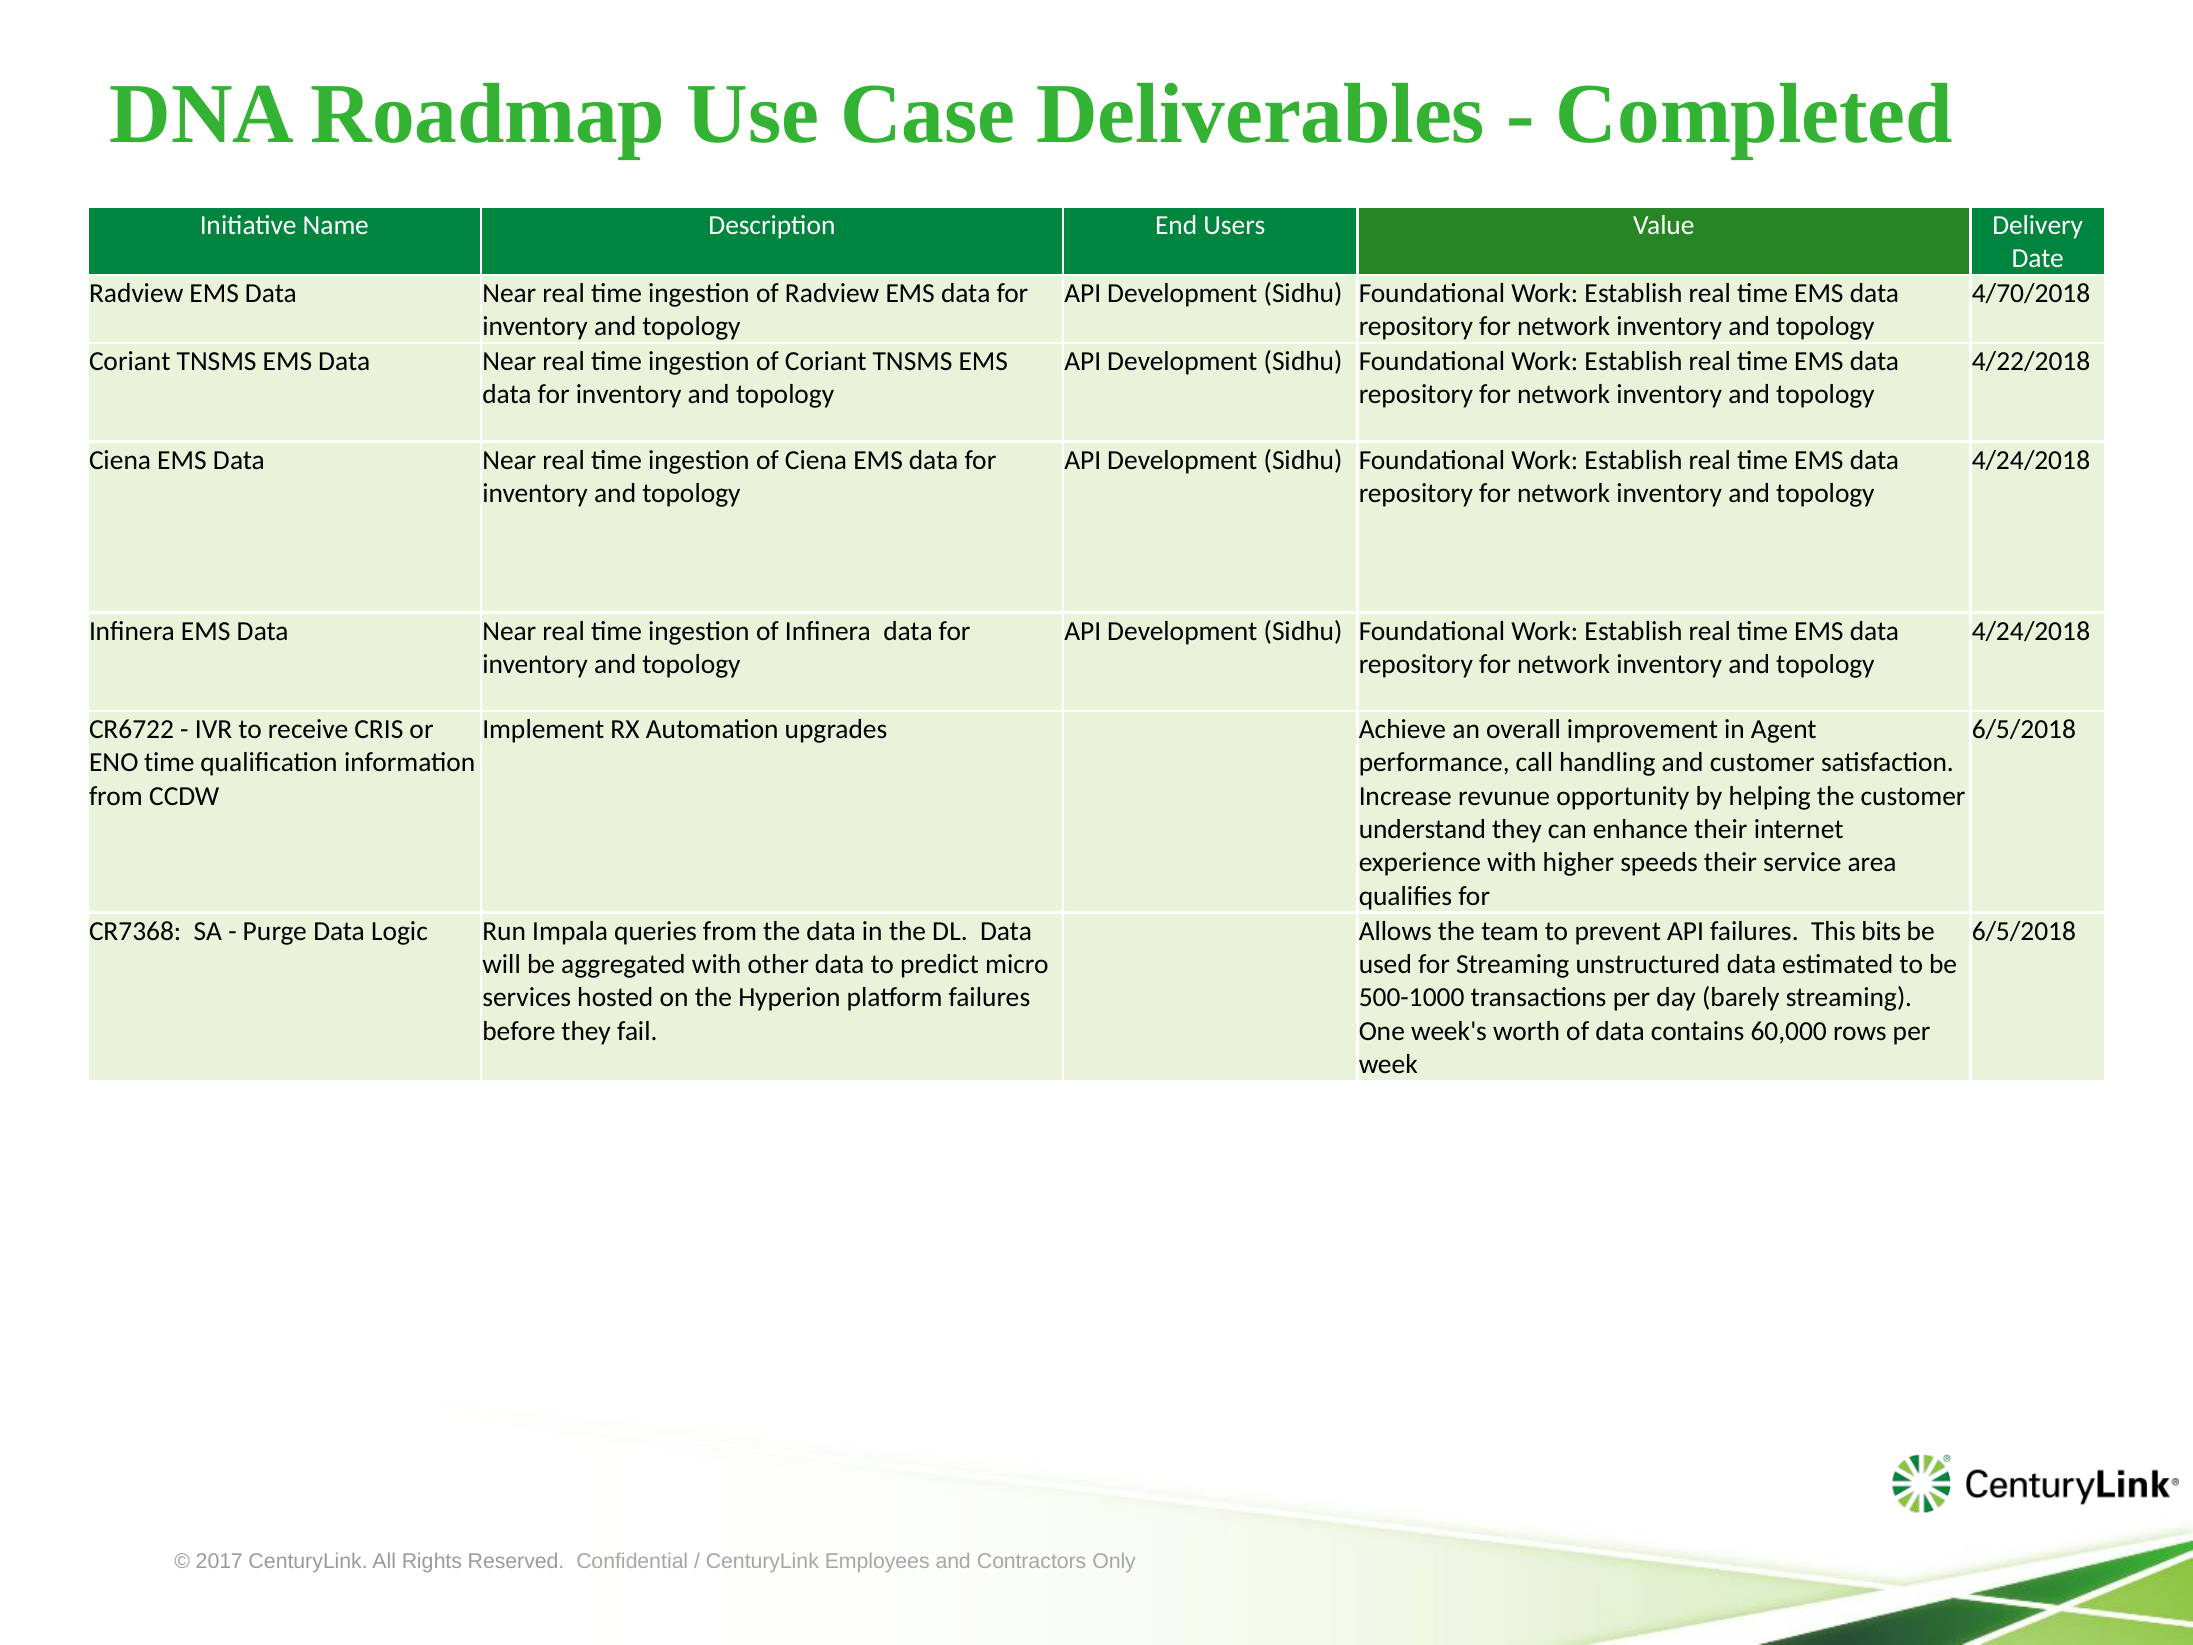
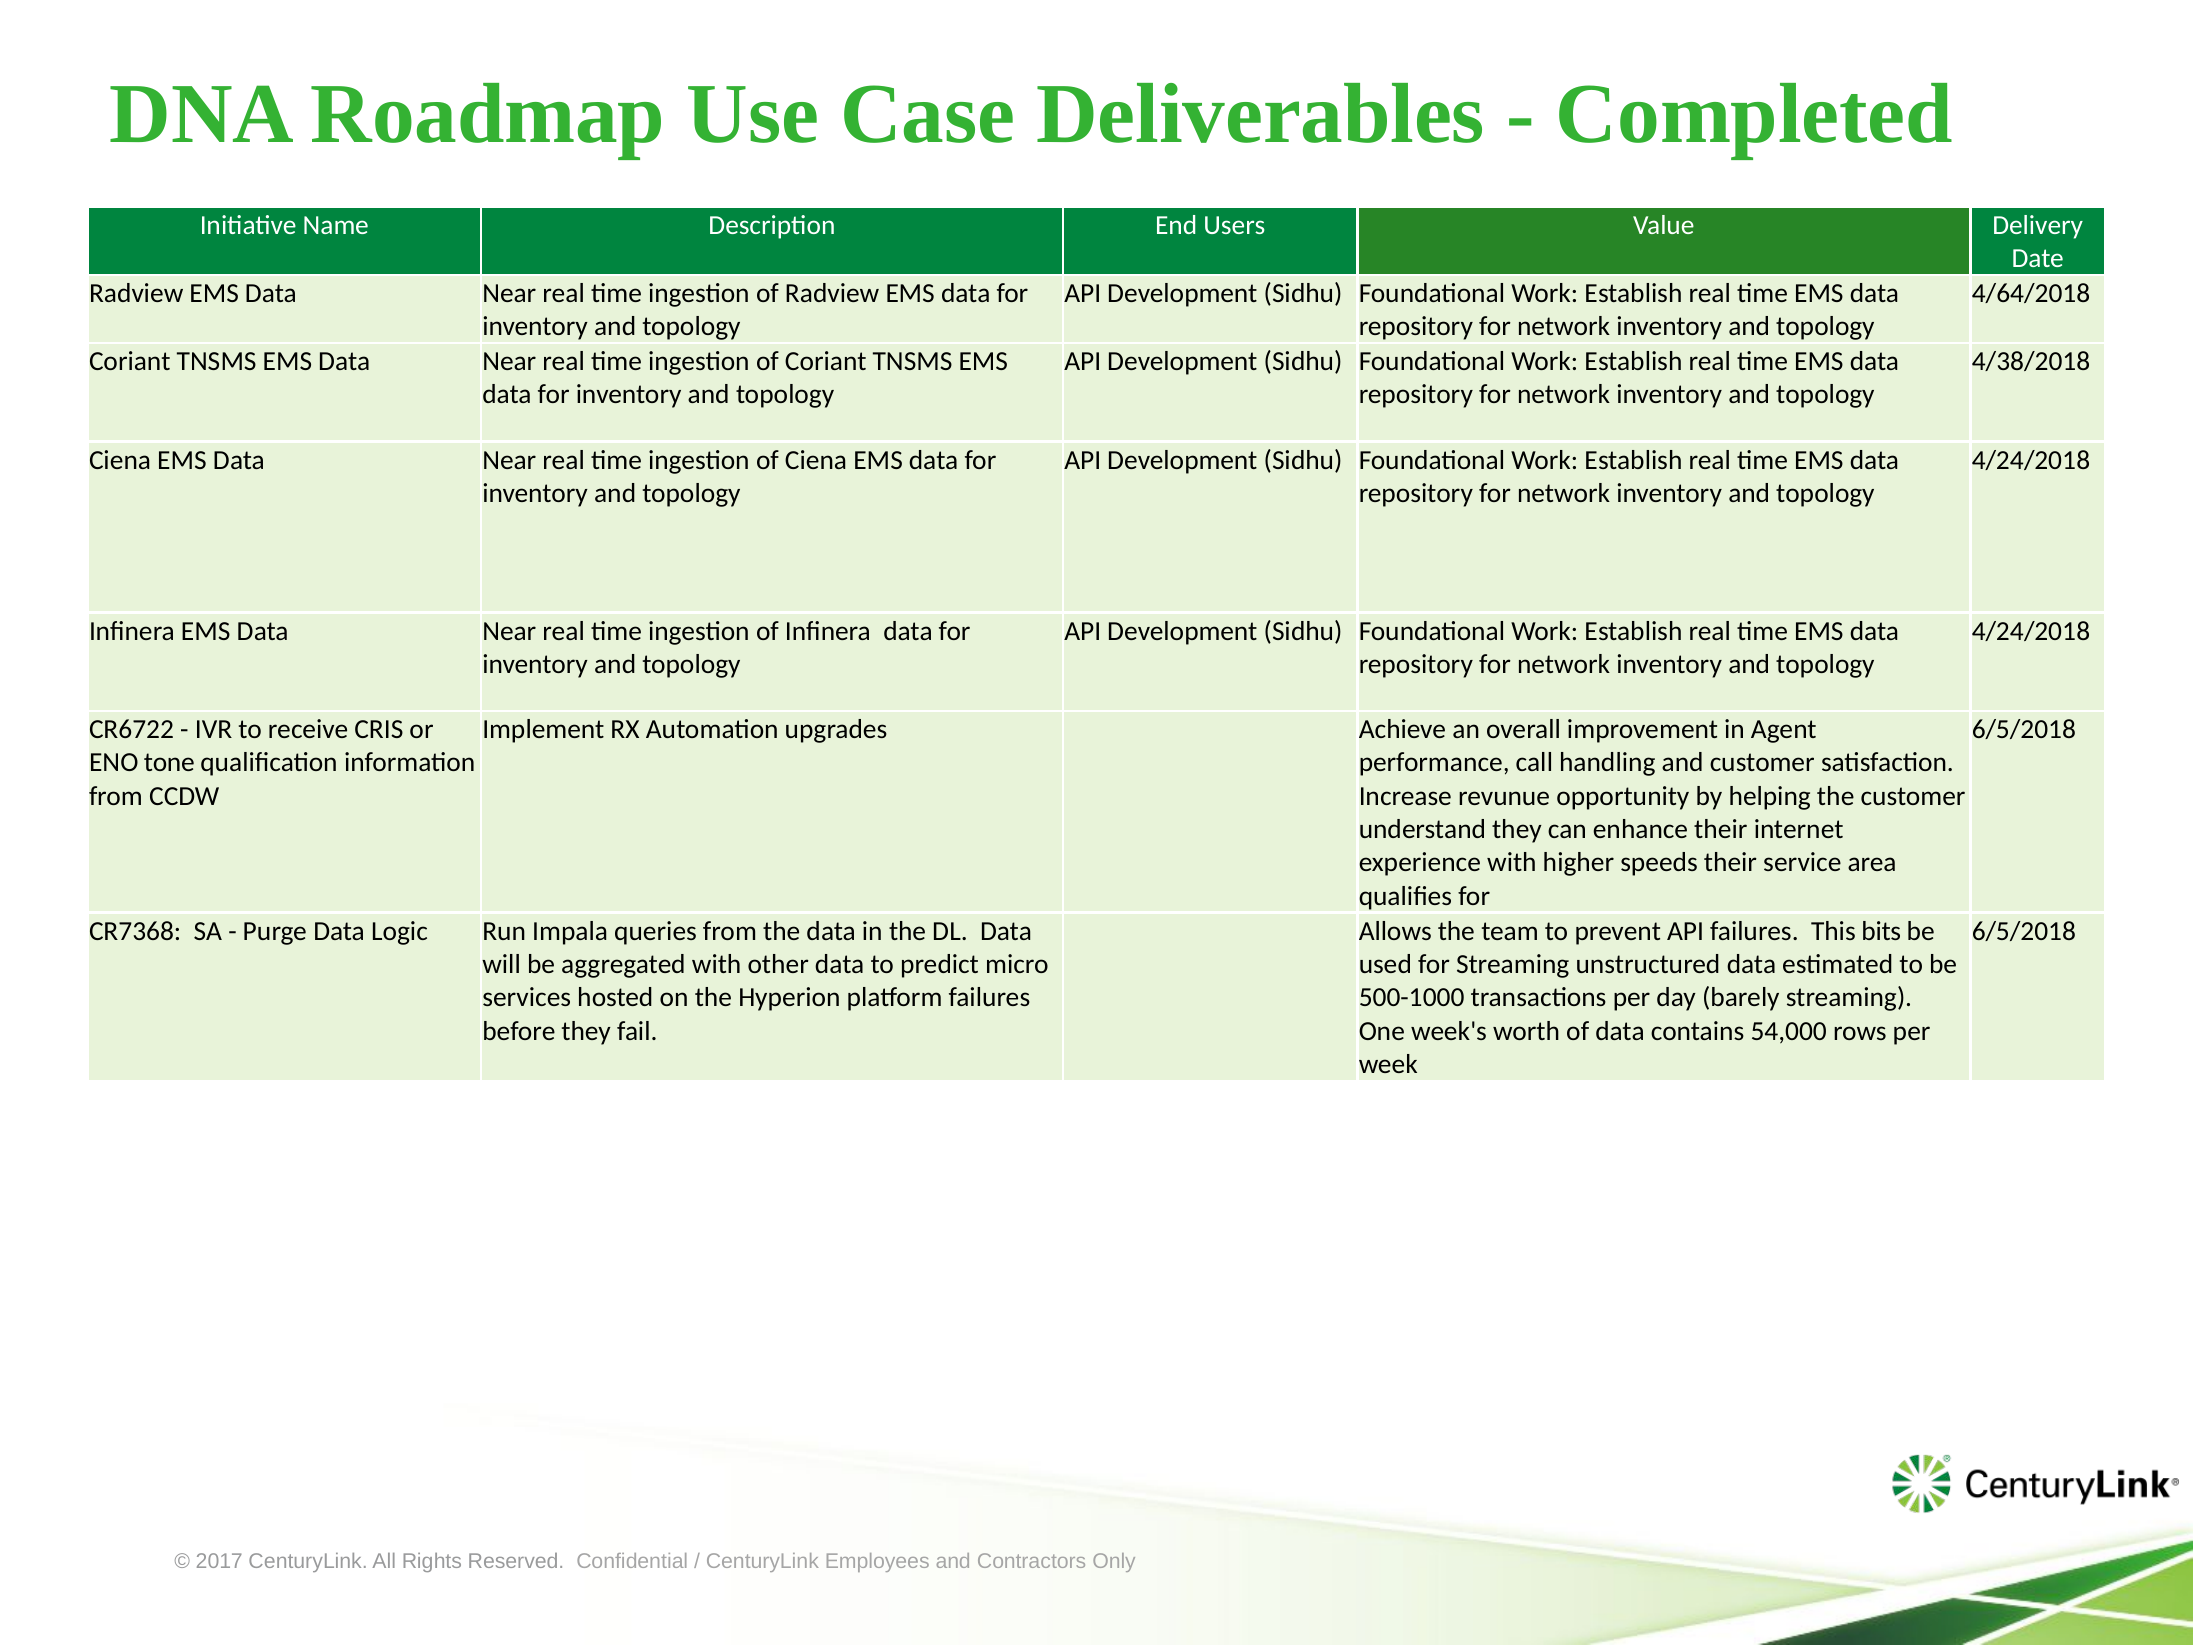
4/70/2018: 4/70/2018 -> 4/64/2018 (2031, 293)
4/22/2018: 4/22/2018 -> 4/38/2018 (2031, 362)
ENO time: time -> tone (169, 763)
60,000: 60,000 -> 54,000 (1789, 1031)
